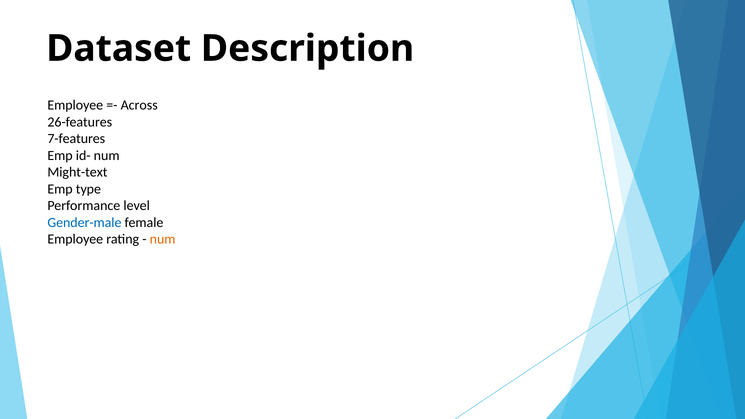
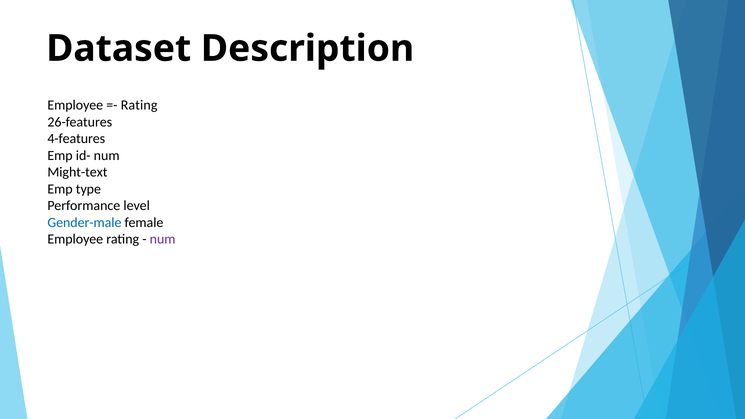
Across: Across -> Rating (139, 105)
7-features: 7-features -> 4-features (76, 139)
num colour: orange -> purple (163, 239)
